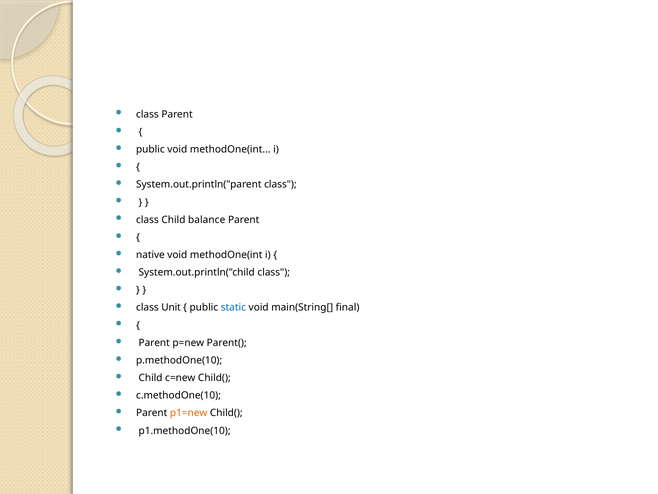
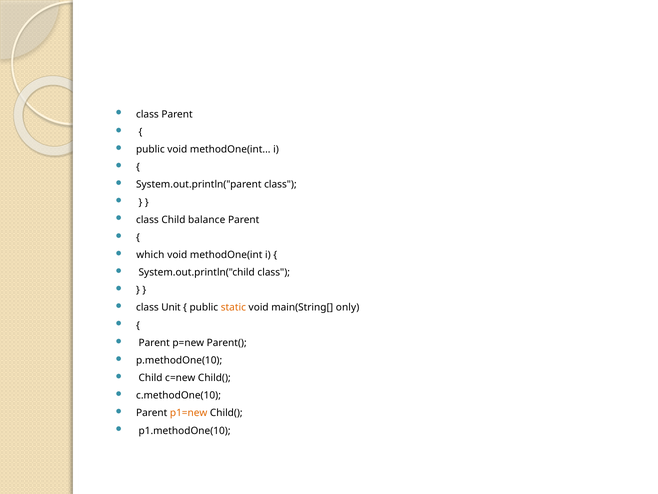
native: native -> which (150, 255)
static colour: blue -> orange (233, 307)
final: final -> only (348, 307)
